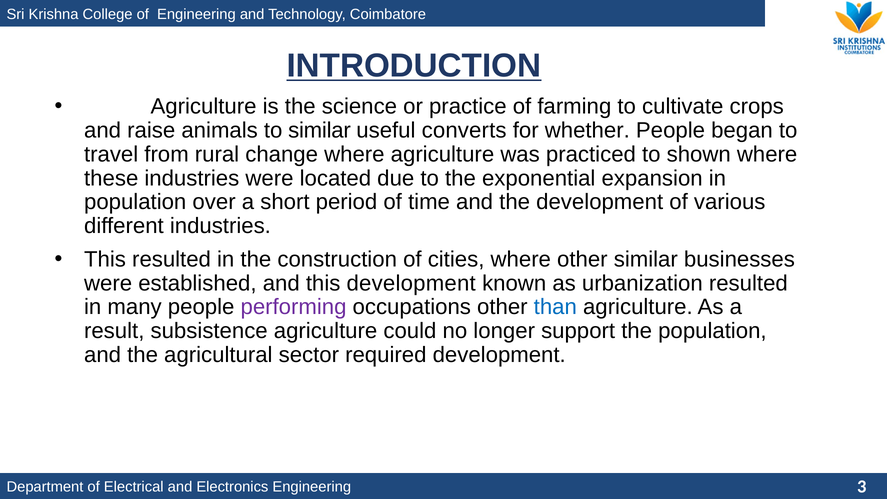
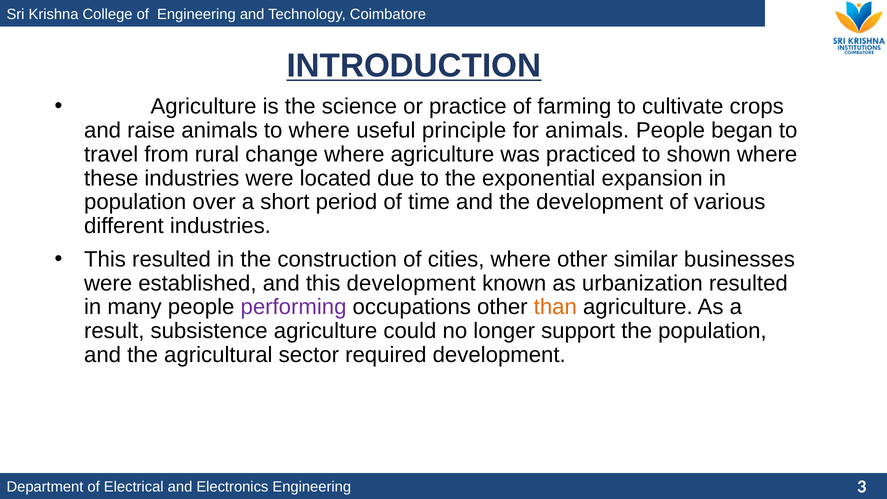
to similar: similar -> where (319, 130)
converts: converts -> principle (464, 130)
for whether: whether -> animals (587, 130)
than colour: blue -> orange (555, 307)
